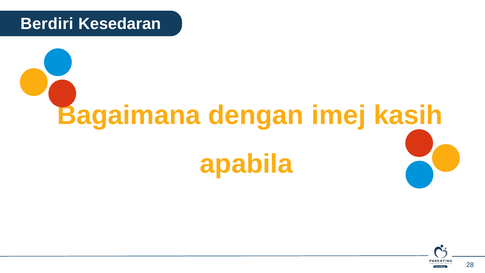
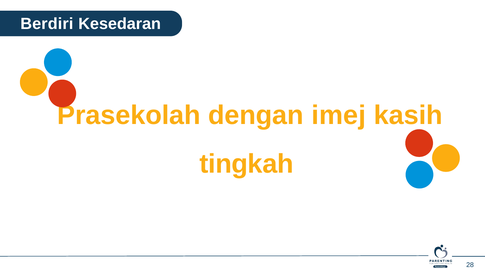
Bagaimana: Bagaimana -> Prasekolah (129, 115)
apabila: apabila -> tingkah (246, 164)
